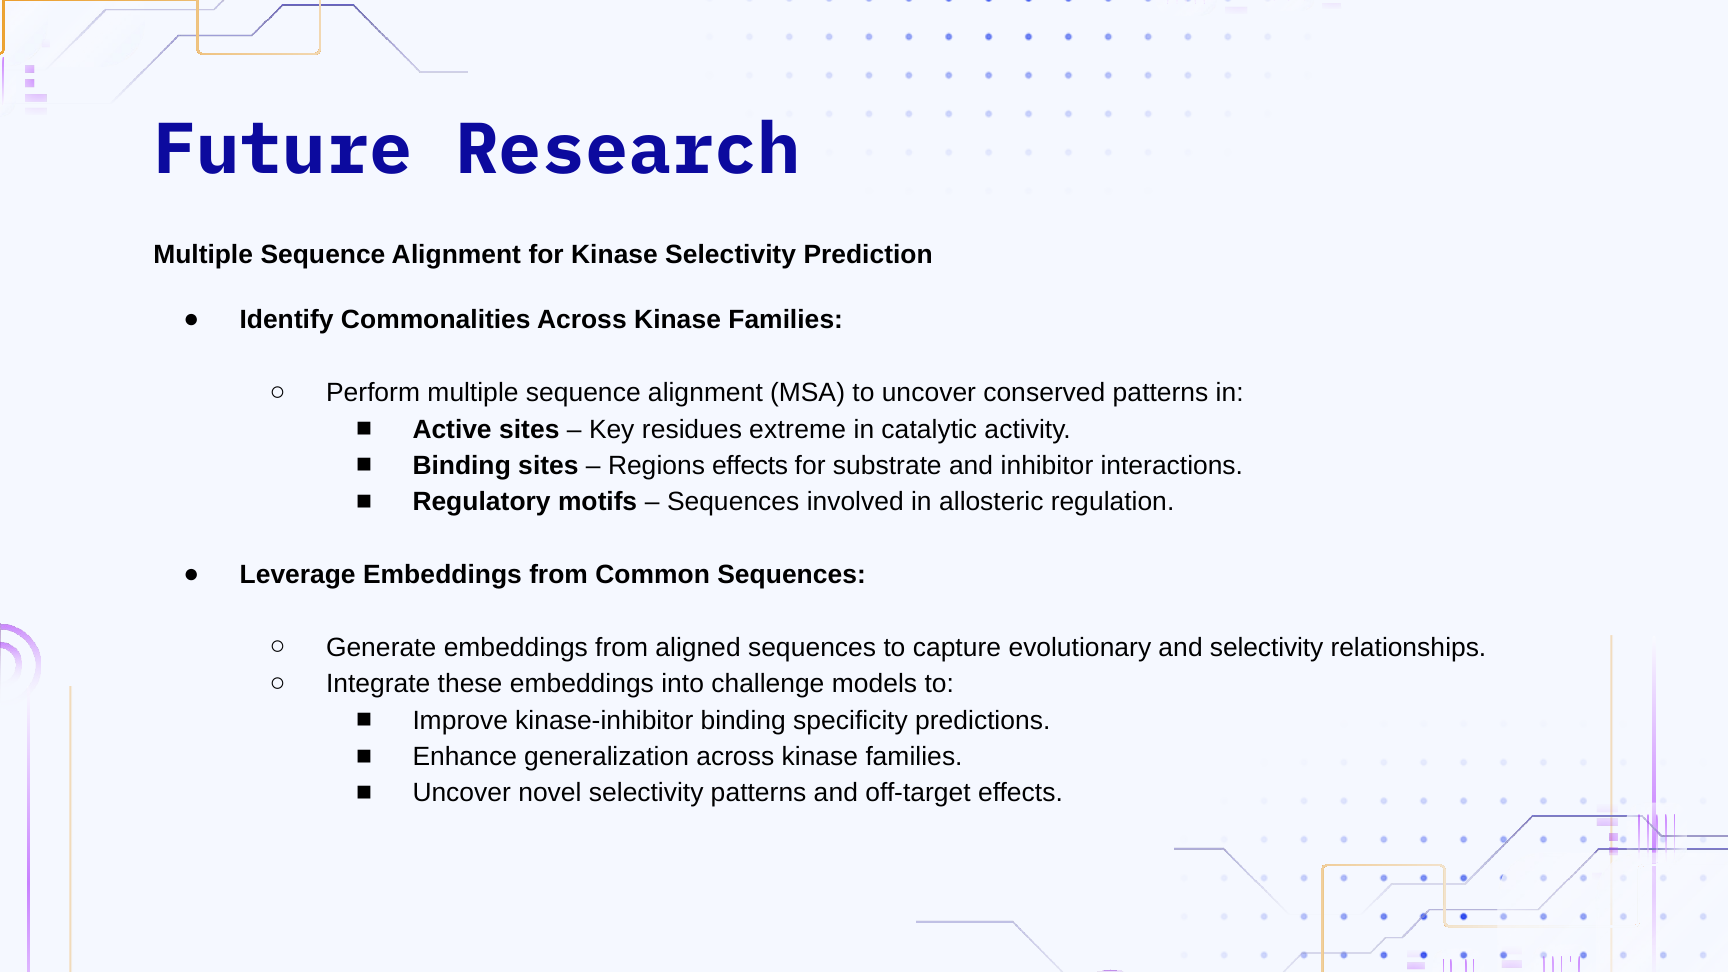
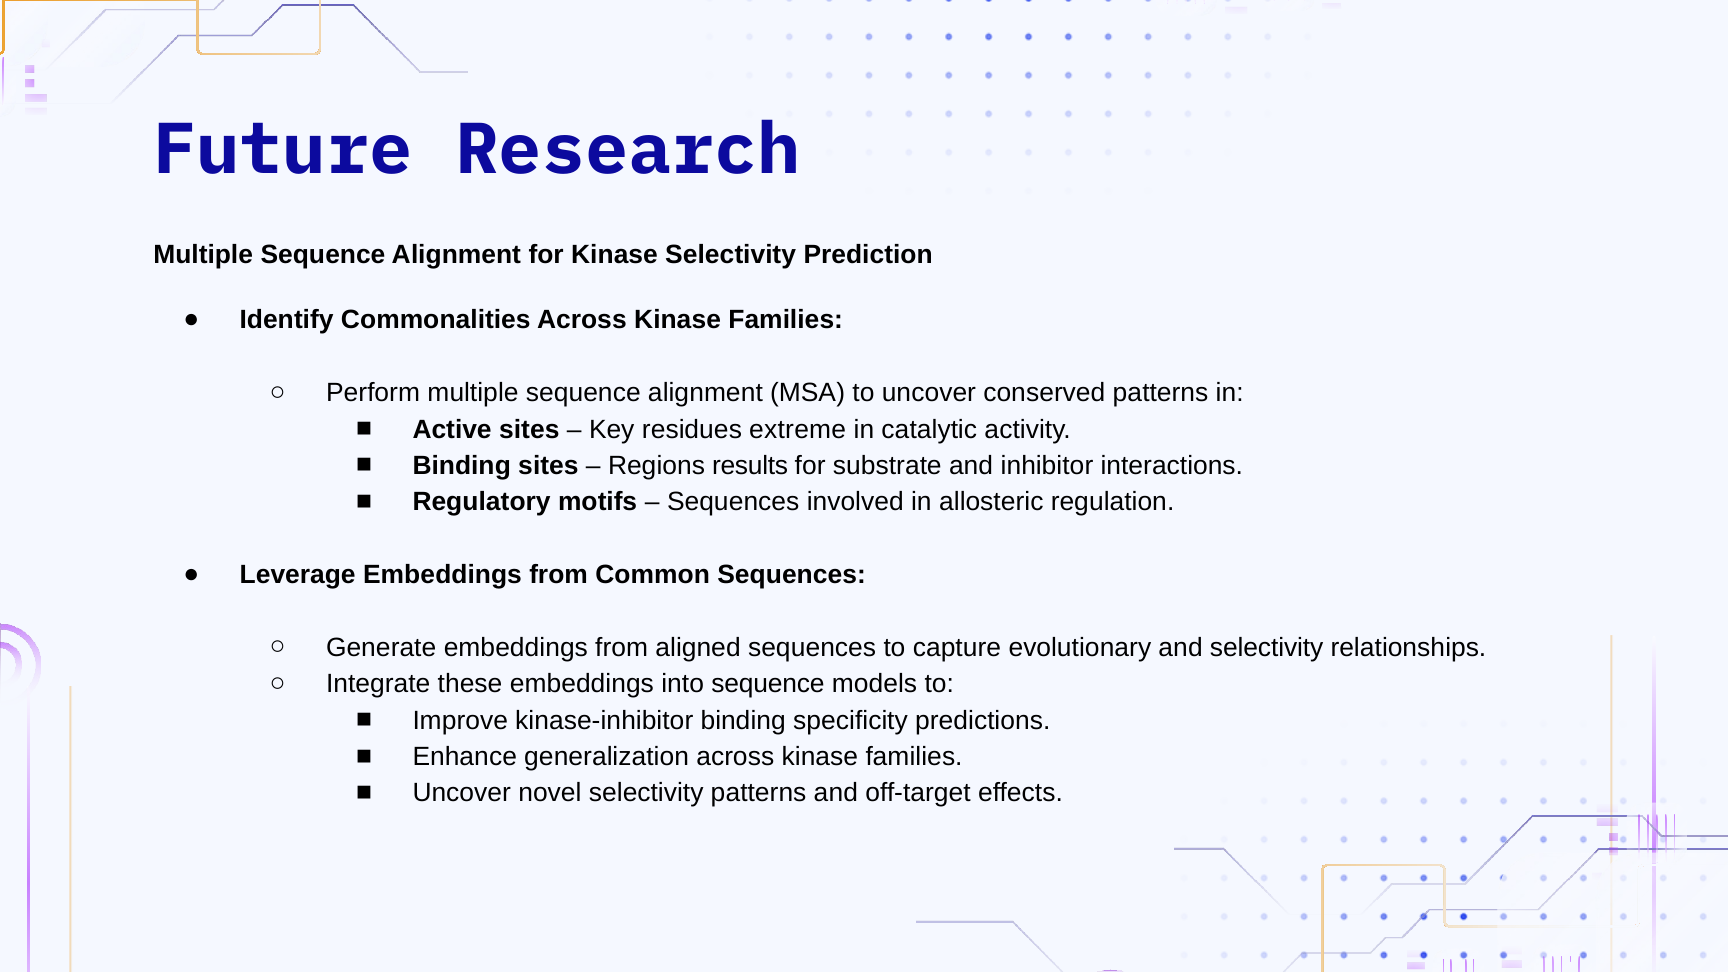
Regions effects: effects -> results (750, 466)
into challenge: challenge -> sequence (768, 684)
